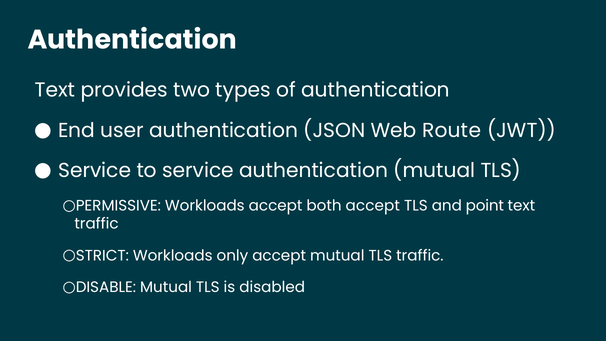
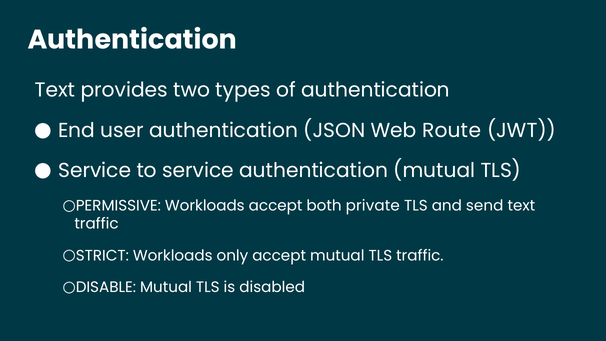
both accept: accept -> private (373, 206)
point: point -> send (485, 206)
